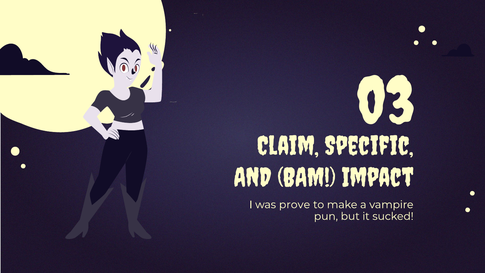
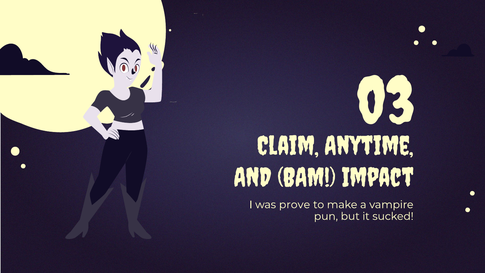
Specific: Specific -> Anytime (369, 146)
